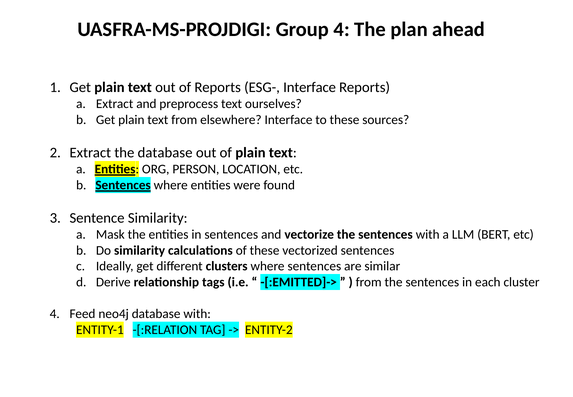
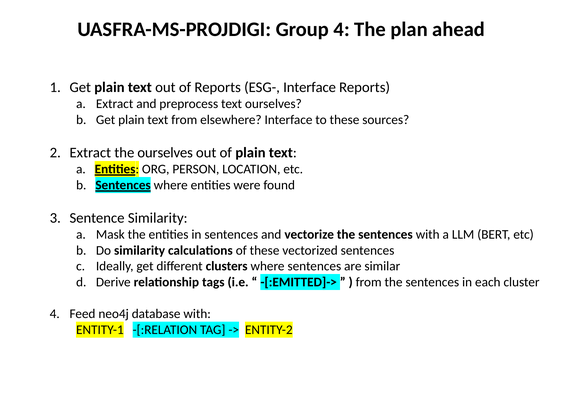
the database: database -> ourselves (165, 152)
